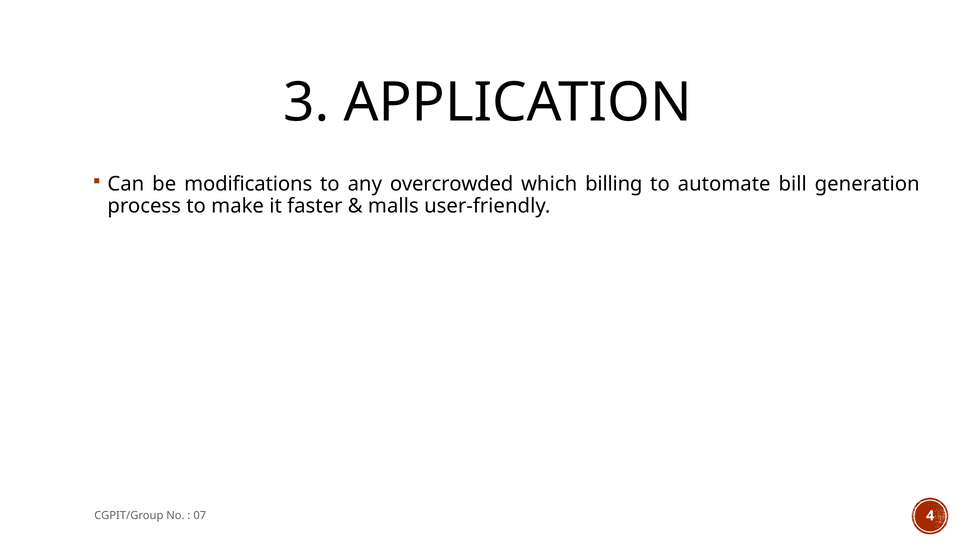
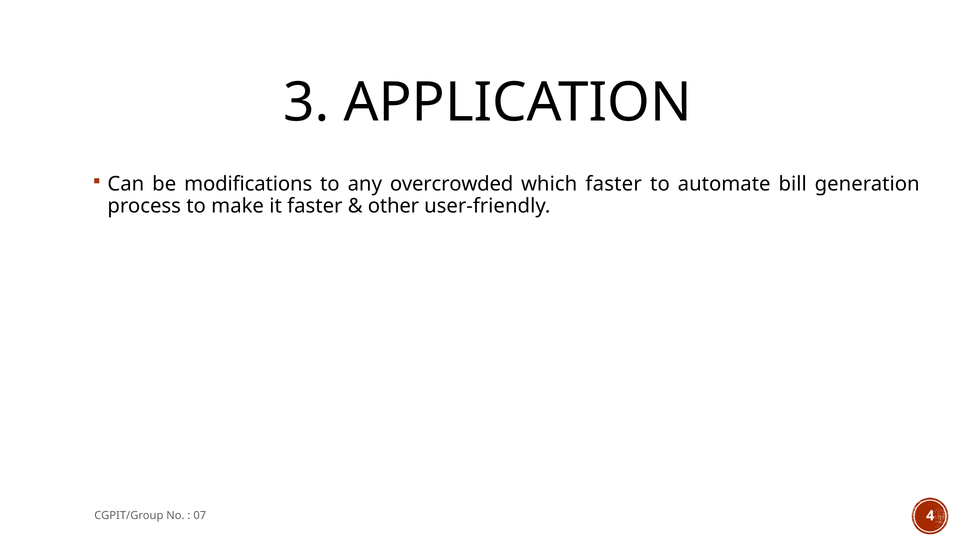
which billing: billing -> faster (614, 184)
malls: malls -> other (393, 206)
